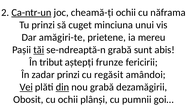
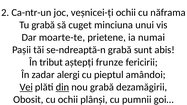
Ca-ntr-un underline: present -> none (31, 13)
cheamă-ți: cheamă-ți -> veșnicei-ți (92, 13)
Tu prinzi: prinzi -> grabă (43, 25)
amăgiri-te: amăgiri-te -> moarte-te (62, 37)
mereu: mereu -> numai (152, 37)
tăi underline: present -> none (39, 50)
zadar prinzi: prinzi -> alergi (68, 75)
regăsit: regăsit -> pieptul (109, 75)
